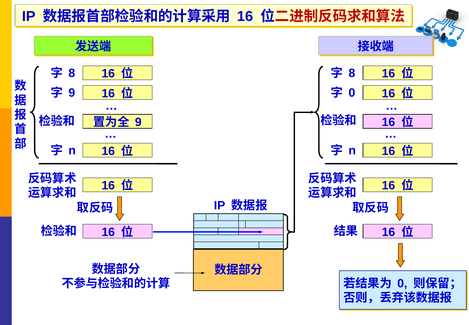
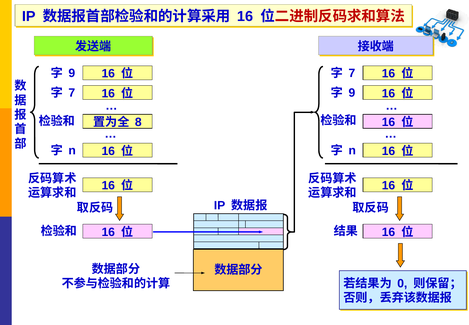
8: 8 -> 9 (72, 73)
8: 8 -> 7 (352, 73)
9: 9 -> 7 (72, 93)
0: 0 -> 9 (352, 93)
9: 9 -> 8 (138, 122)
